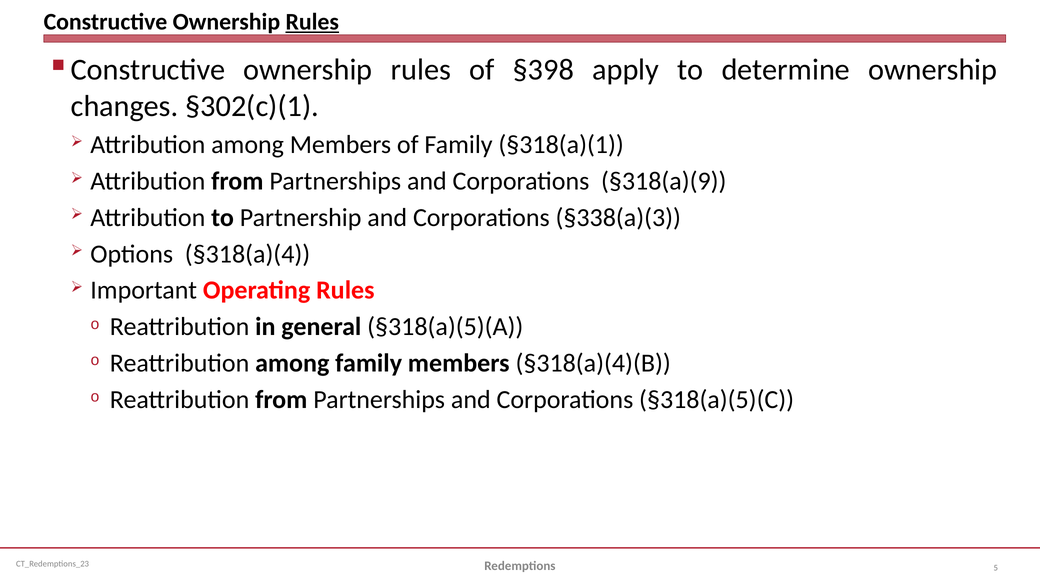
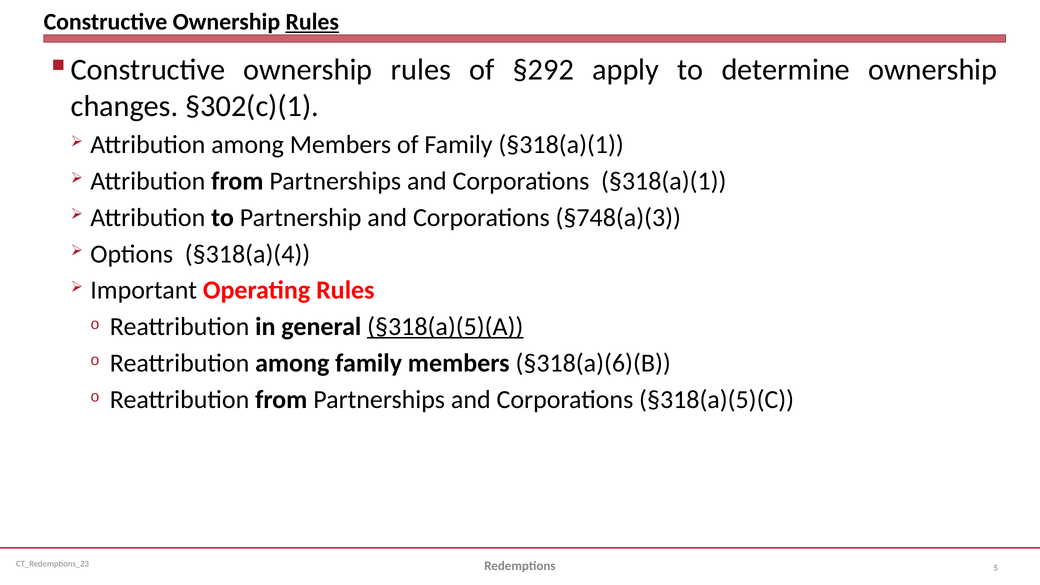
§398: §398 -> §292 (543, 70)
Corporations §318(a)(9: §318(a)(9 -> §318(a)(1 (664, 181)
§338(a)(3: §338(a)(3 -> §748(a)(3 (618, 218)
§318(a)(5)(A underline: none -> present (445, 327)
§318(a)(4)(B: §318(a)(4)(B -> §318(a)(6)(B (593, 363)
